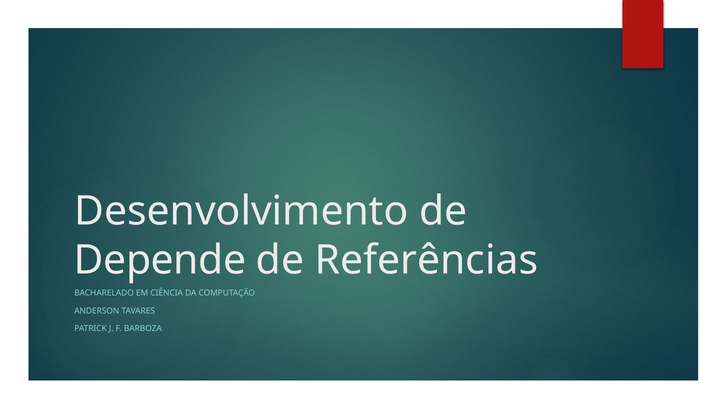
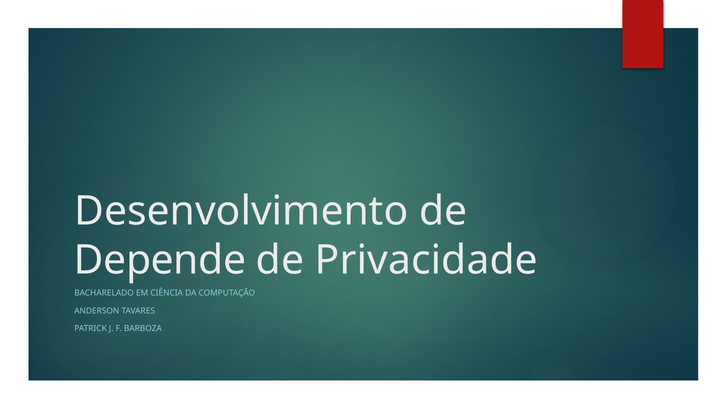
Referências: Referências -> Privacidade (426, 260)
